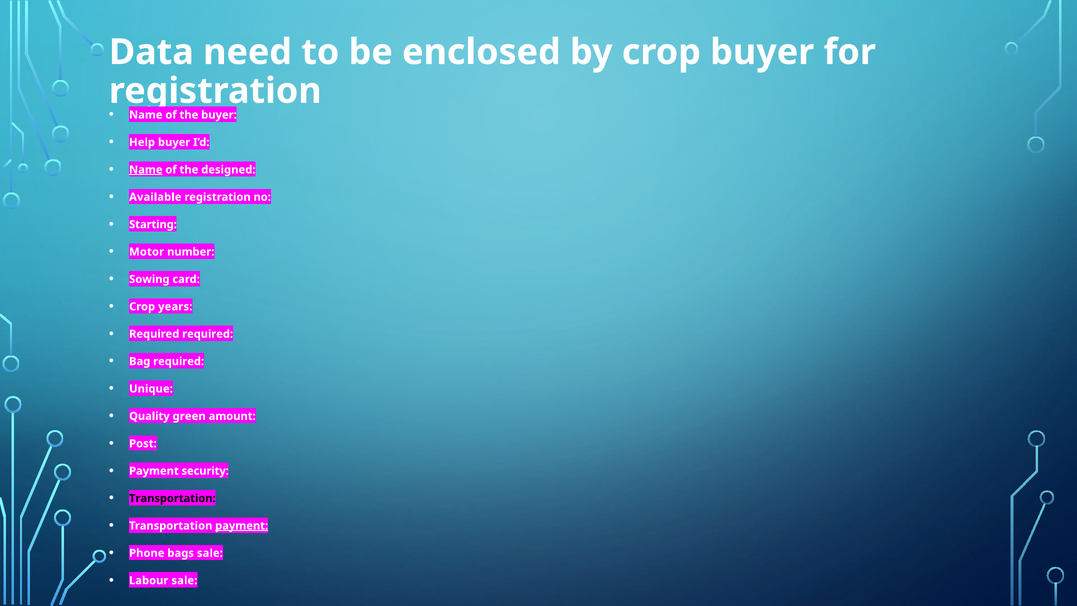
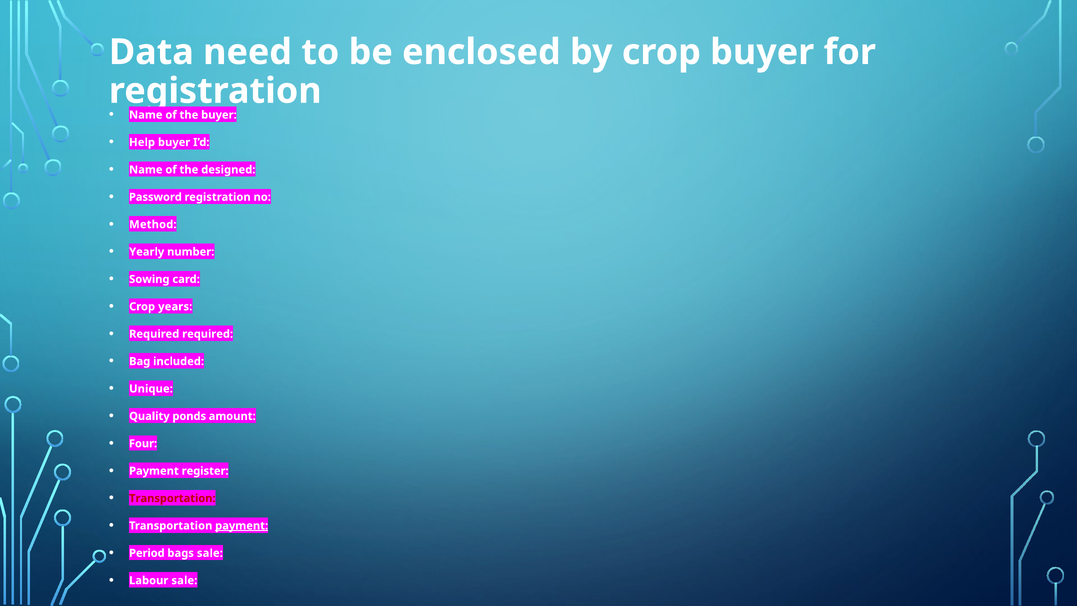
Name underline: present -> none (146, 170)
Available: Available -> Password (155, 197)
Starting: Starting -> Method (153, 224)
Motor: Motor -> Yearly (147, 252)
Bag required: required -> included (179, 361)
green: green -> ponds (189, 416)
Post: Post -> Four (143, 443)
security: security -> register (205, 471)
Transportation colour: black -> red (172, 498)
Phone: Phone -> Period (147, 553)
